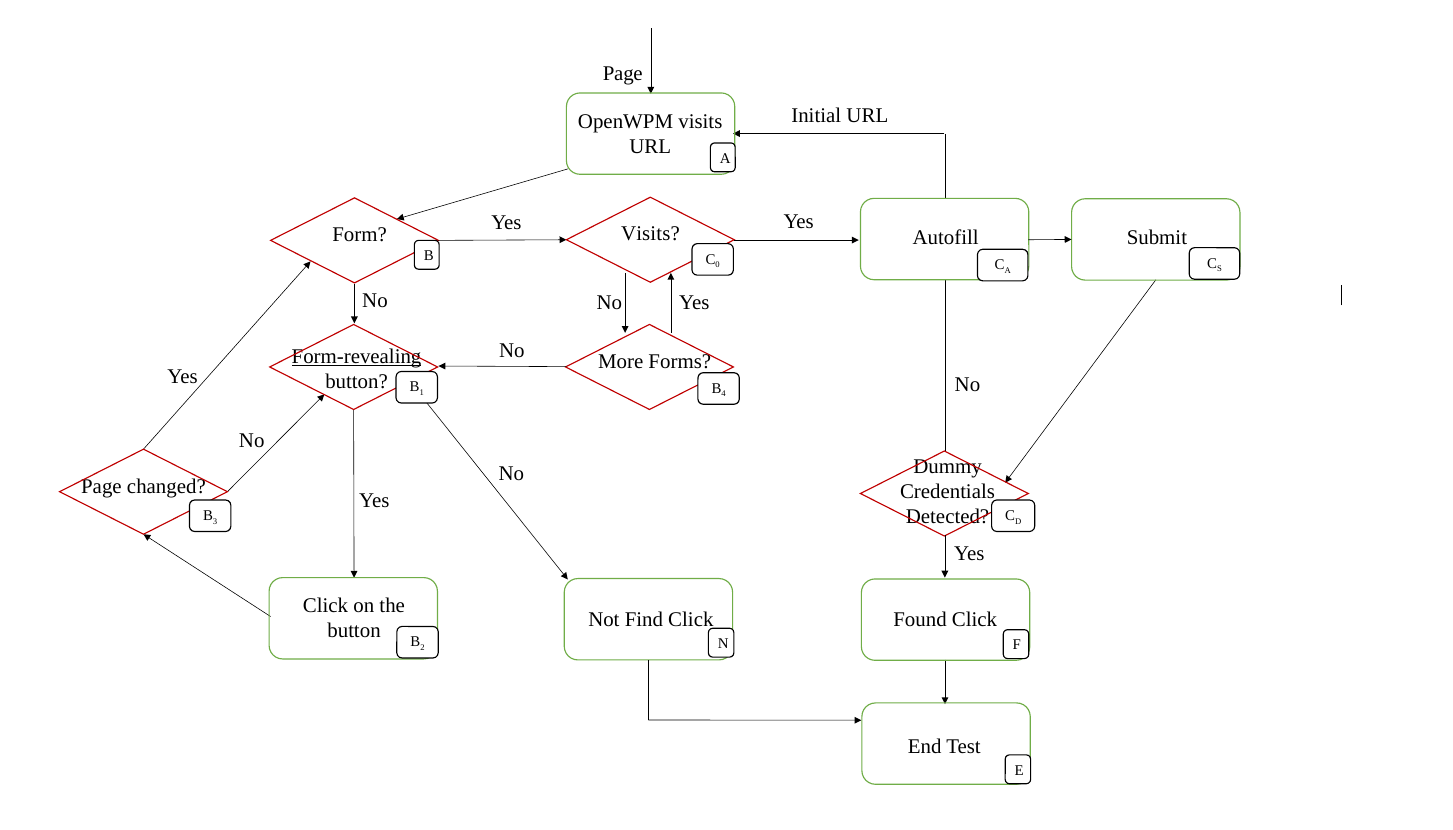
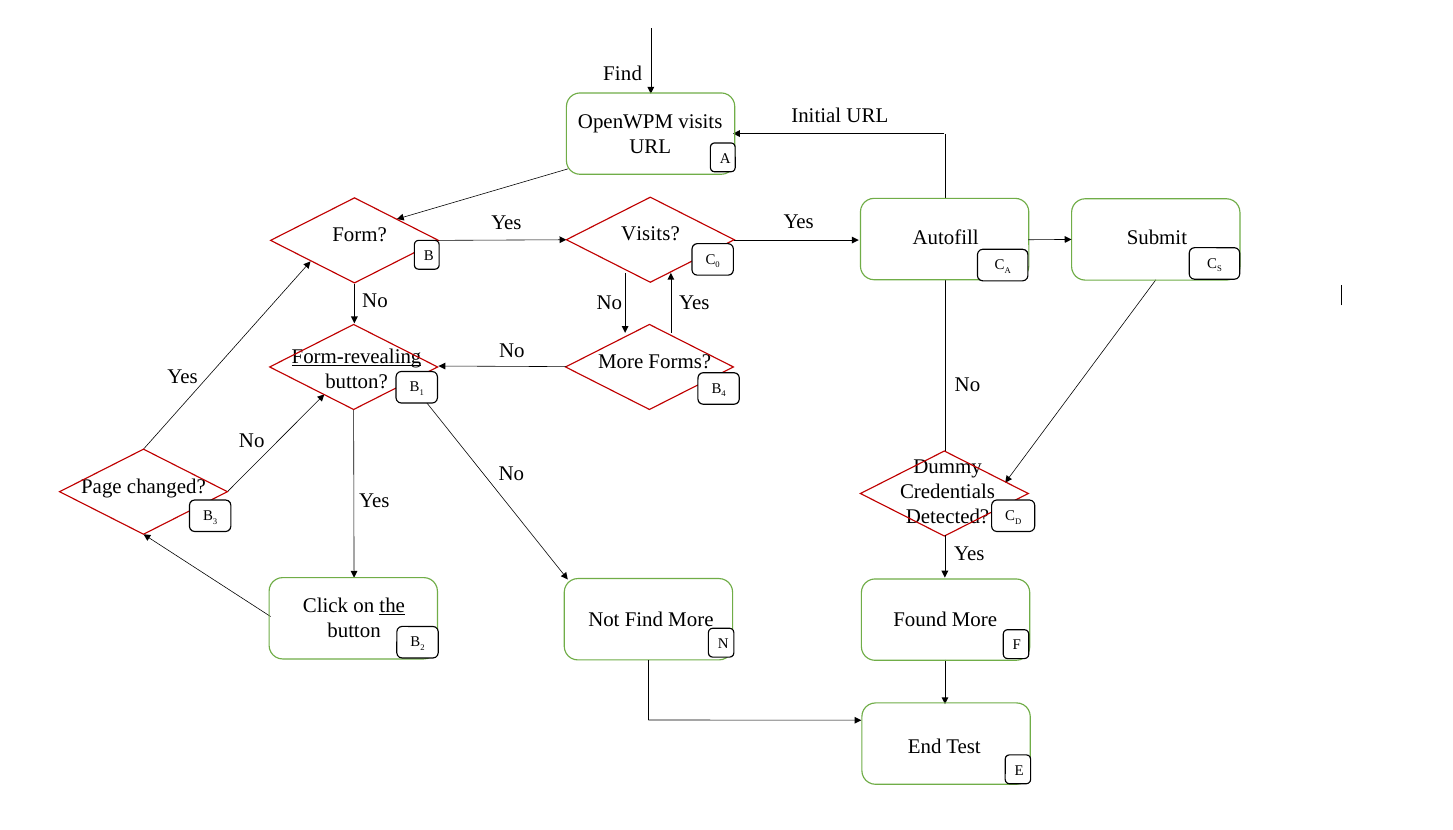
Page: Page -> Find (623, 73)
the underline: none -> present (392, 606)
Find Click: Click -> More (691, 620)
Found Click: Click -> More (975, 620)
